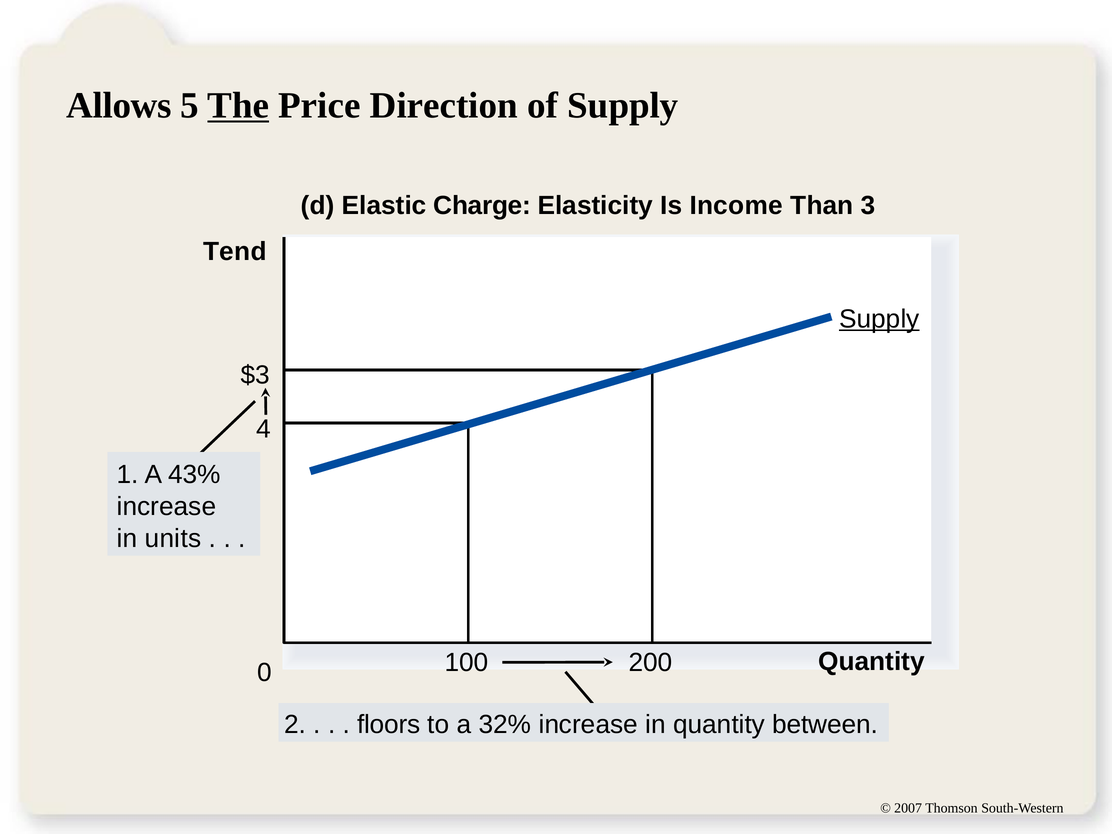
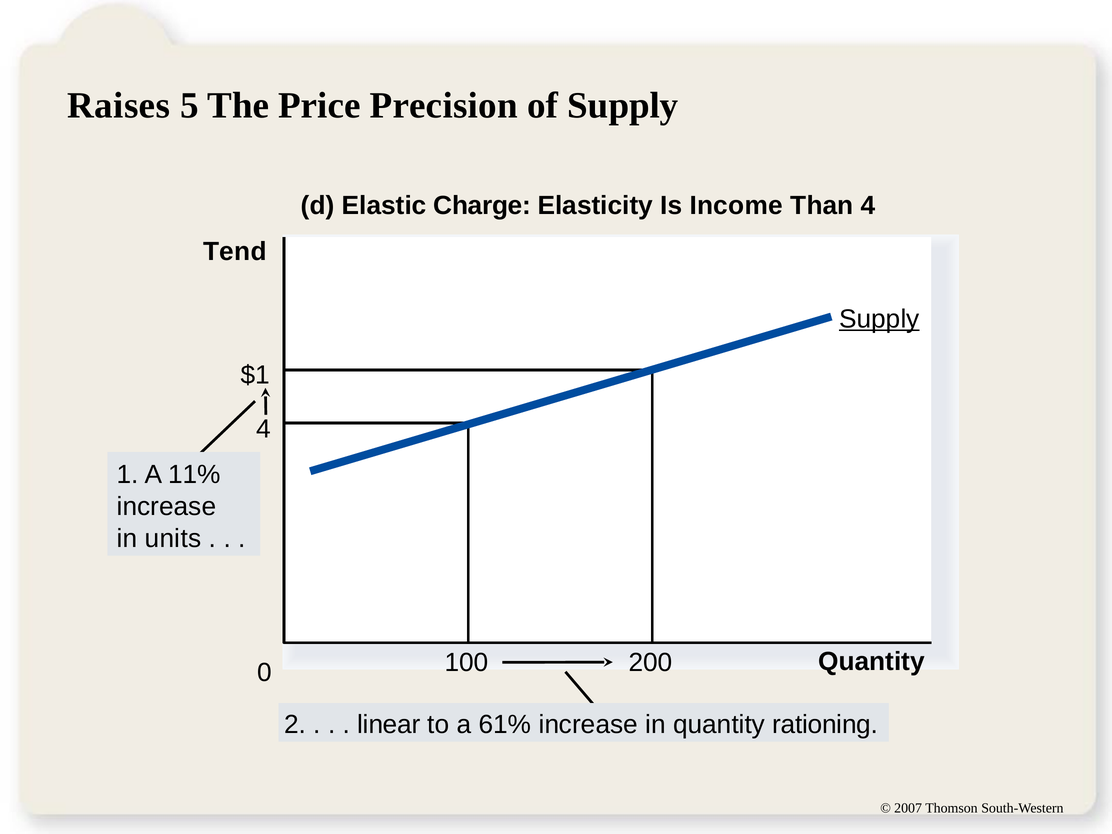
Allows: Allows -> Raises (119, 105)
The underline: present -> none (238, 105)
Direction: Direction -> Precision (444, 105)
Than 3: 3 -> 4 (868, 206)
$3: $3 -> $1 (255, 375)
43%: 43% -> 11% (194, 474)
floors: floors -> linear (389, 724)
32%: 32% -> 61% (505, 724)
between: between -> rationing (825, 724)
